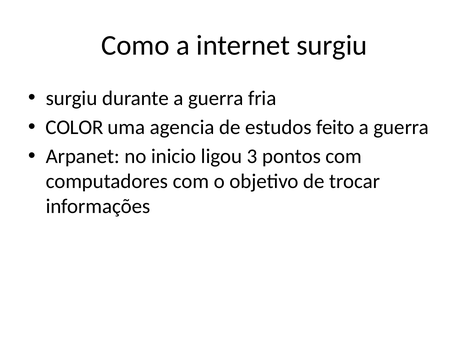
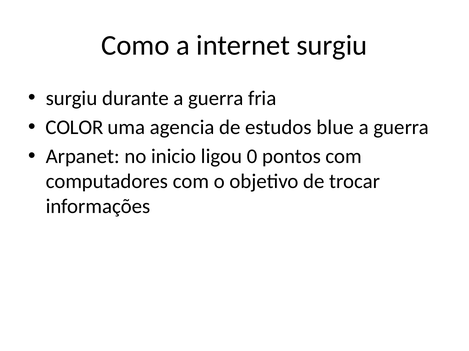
feito: feito -> blue (335, 128)
3: 3 -> 0 (252, 157)
